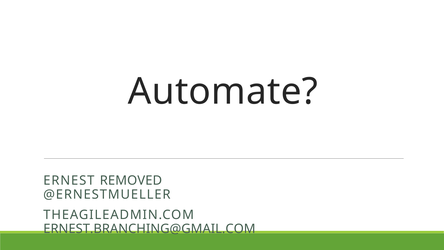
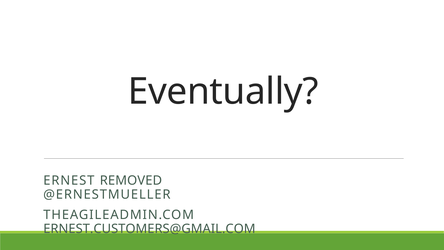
Automate: Automate -> Eventually (223, 92)
ERNEST.BRANCHING@GMAIL.COM: ERNEST.BRANCHING@GMAIL.COM -> ERNEST.CUSTOMERS@GMAIL.COM (149, 229)
